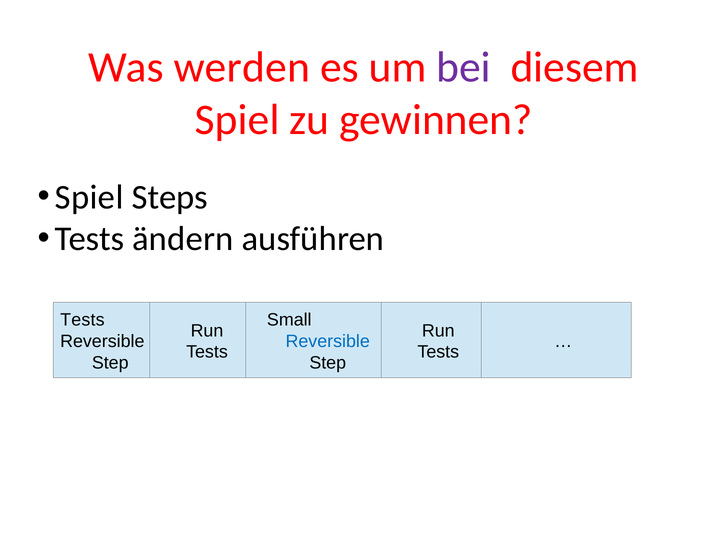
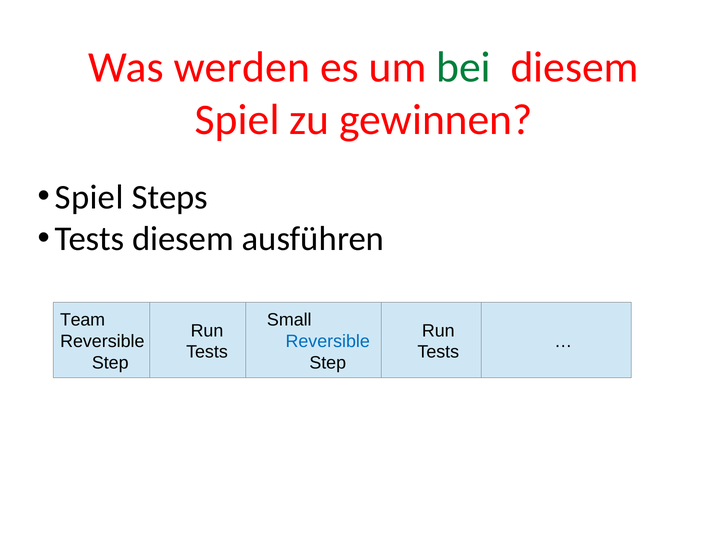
bei colour: purple -> green (463, 67)
Tests ändern: ändern -> diesem (183, 239)
Tests: Tests -> Team (83, 320)
